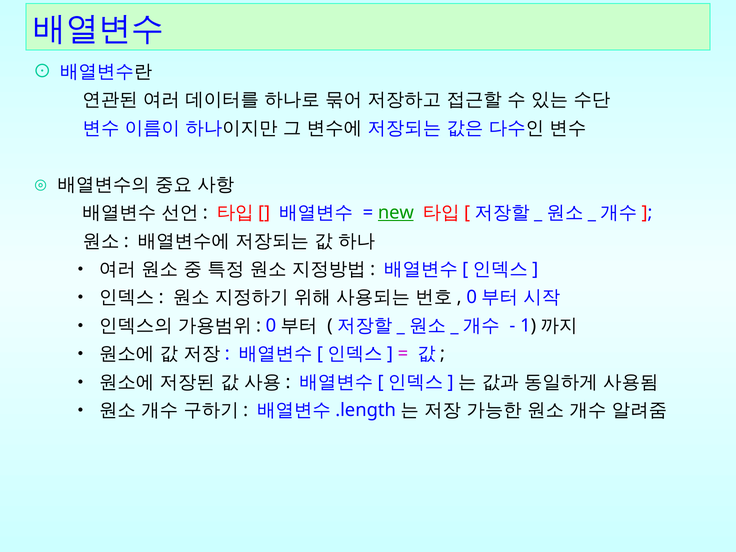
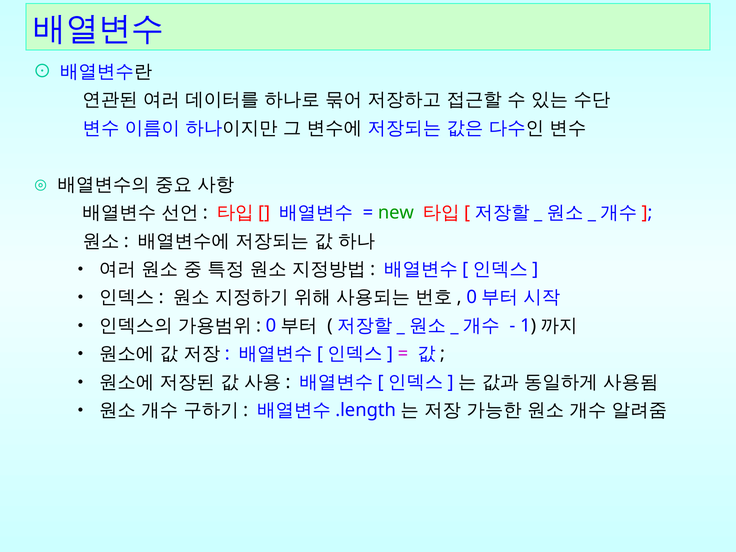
new underline: present -> none (396, 213)
